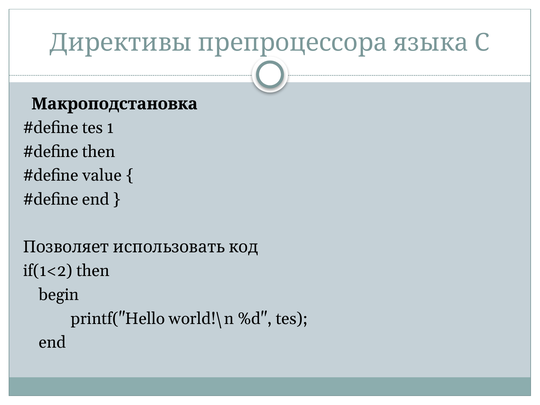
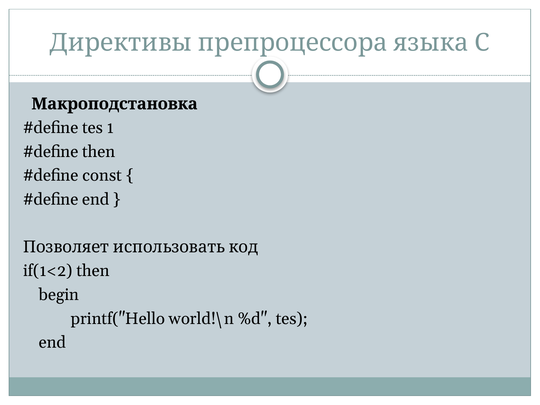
value: value -> const (102, 175)
